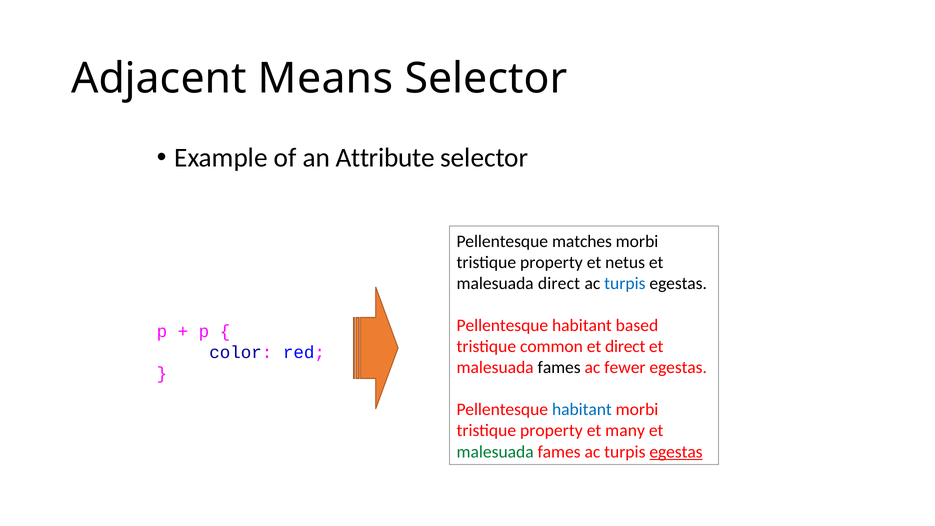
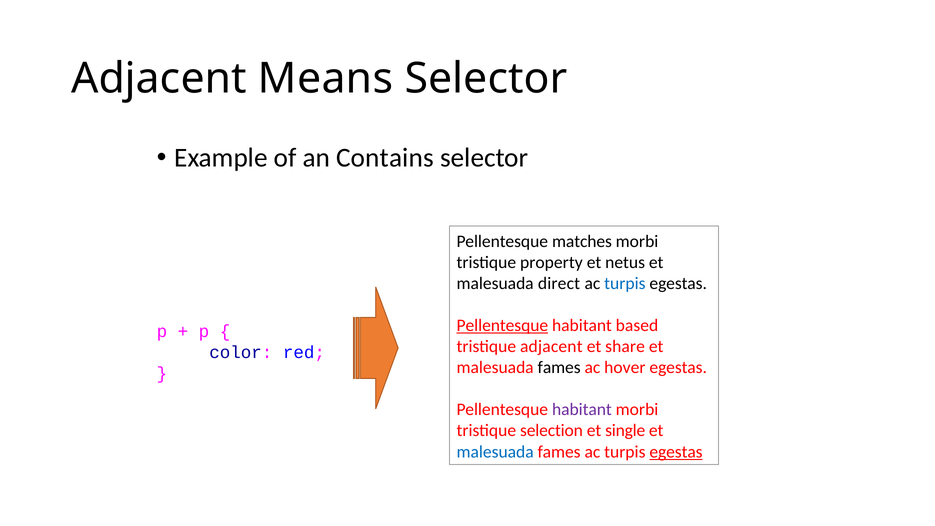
Attribute: Attribute -> Contains (385, 158)
Pellentesque underline: none -> present (502, 325)
tristique common: common -> adjacent (551, 346)
et direct: direct -> share (625, 346)
fewer: fewer -> hover (625, 368)
habitant colour: blue -> purple (582, 410)
property: property -> selection (551, 431)
many: many -> single (625, 431)
malesuada colour: green -> blue (495, 452)
